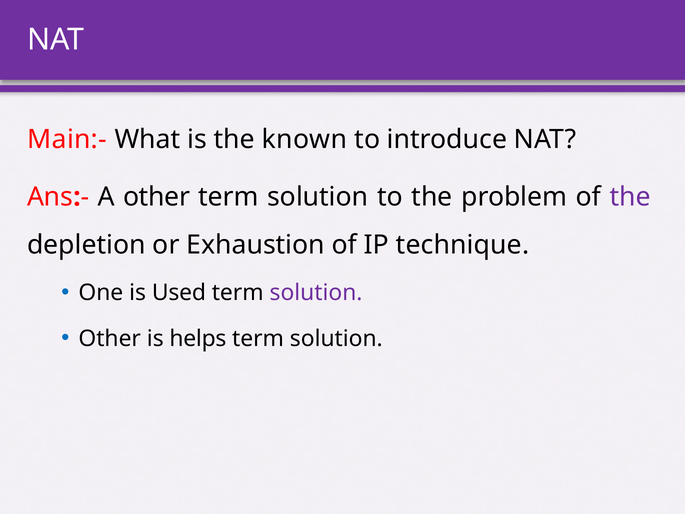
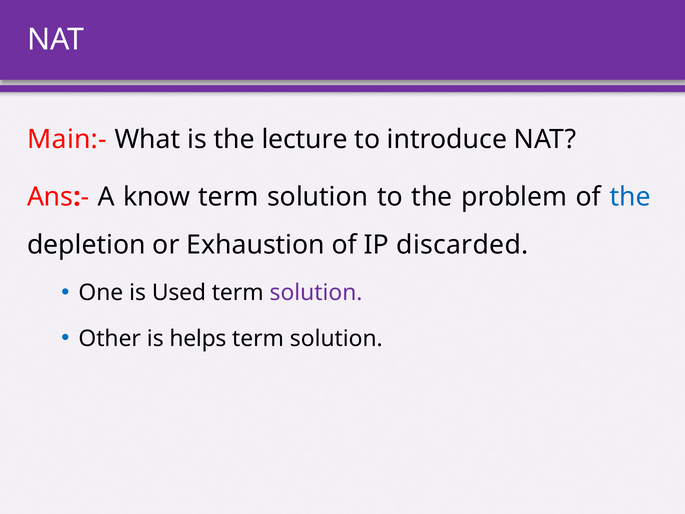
known: known -> lecture (305, 139)
A other: other -> know (157, 197)
the colour: purple -> blue (630, 197)
technique: technique -> discarded (462, 245)
